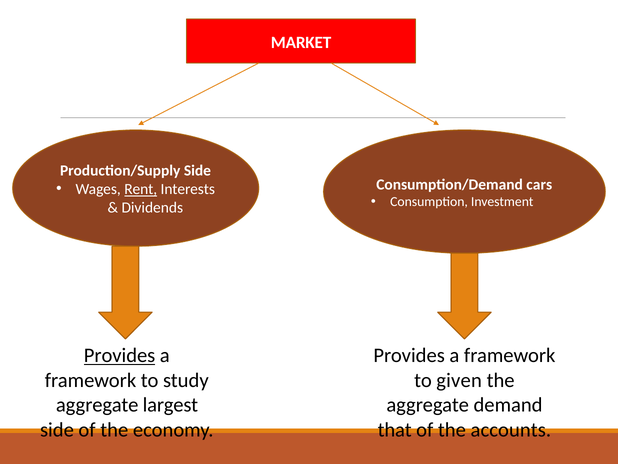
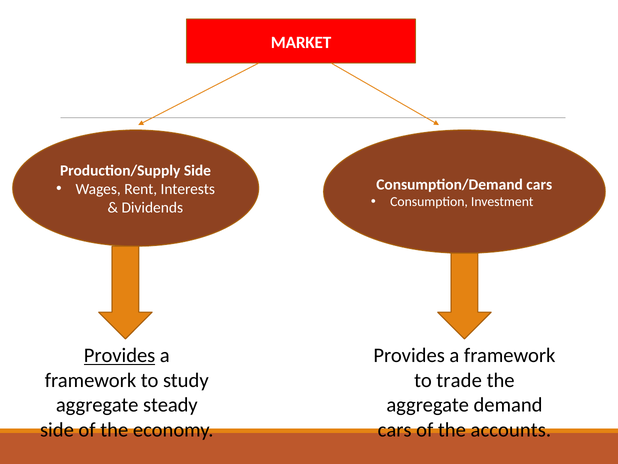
Rent underline: present -> none (141, 189)
given: given -> trade (459, 380)
largest: largest -> steady (170, 405)
that: that -> cars (395, 429)
